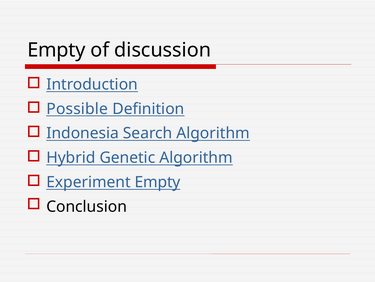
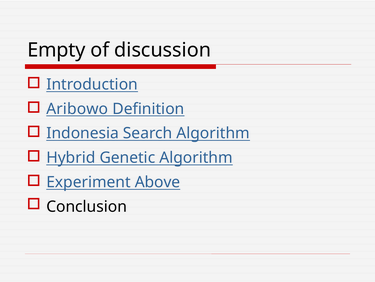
Possible: Possible -> Aribowo (77, 109)
Experiment Empty: Empty -> Above (157, 182)
